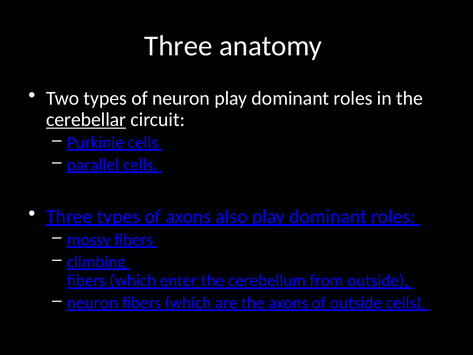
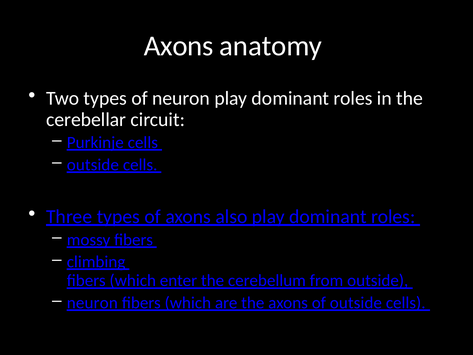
Three: Three -> Axons (179, 46)
cerebellar underline: present -> none (86, 120)
parallel: parallel -> outside (93, 165)
